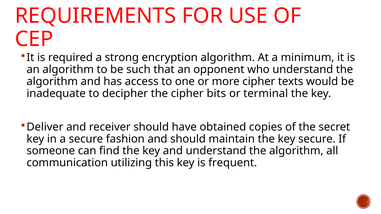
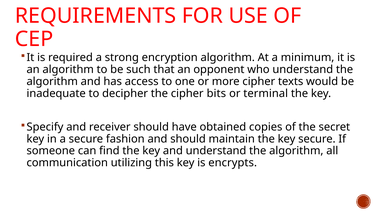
Deliver: Deliver -> Specify (45, 127)
frequent: frequent -> encrypts (233, 163)
